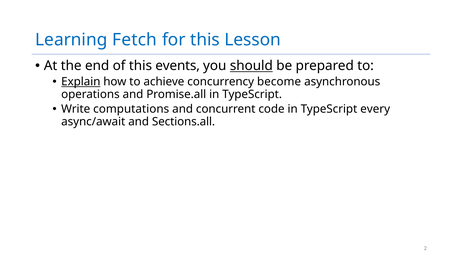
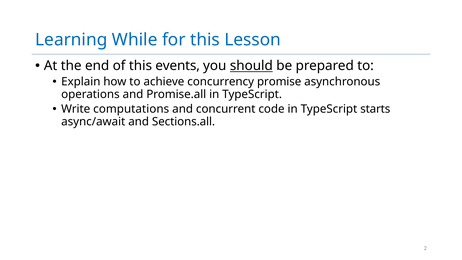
Fetch: Fetch -> While (135, 40)
Explain underline: present -> none (81, 82)
become: become -> promise (279, 82)
every: every -> starts (375, 109)
